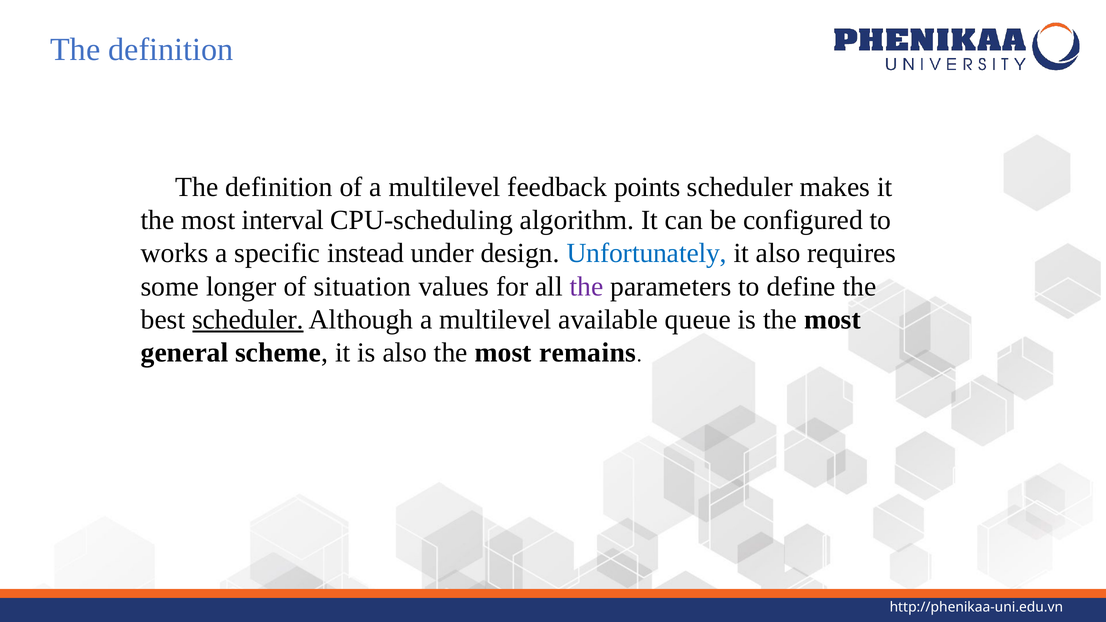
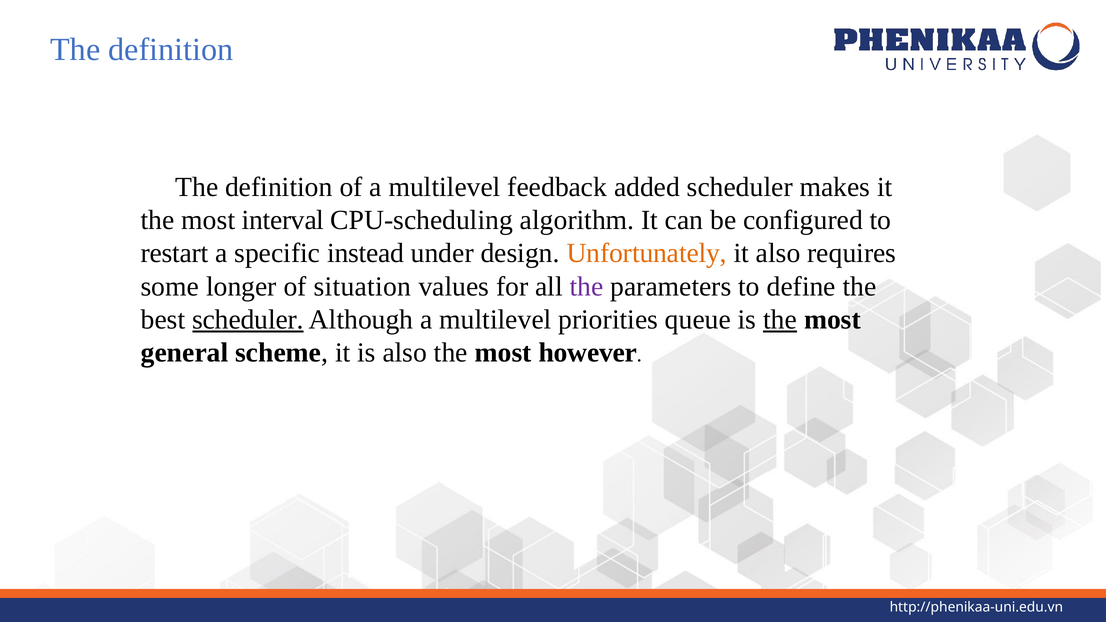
points: points -> added (647, 187)
works: works -> restart (175, 253)
Unfortunately colour: blue -> orange (647, 253)
available: available -> priorities (608, 320)
the underline: none -> present (780, 320)
remains: remains -> however (588, 353)
